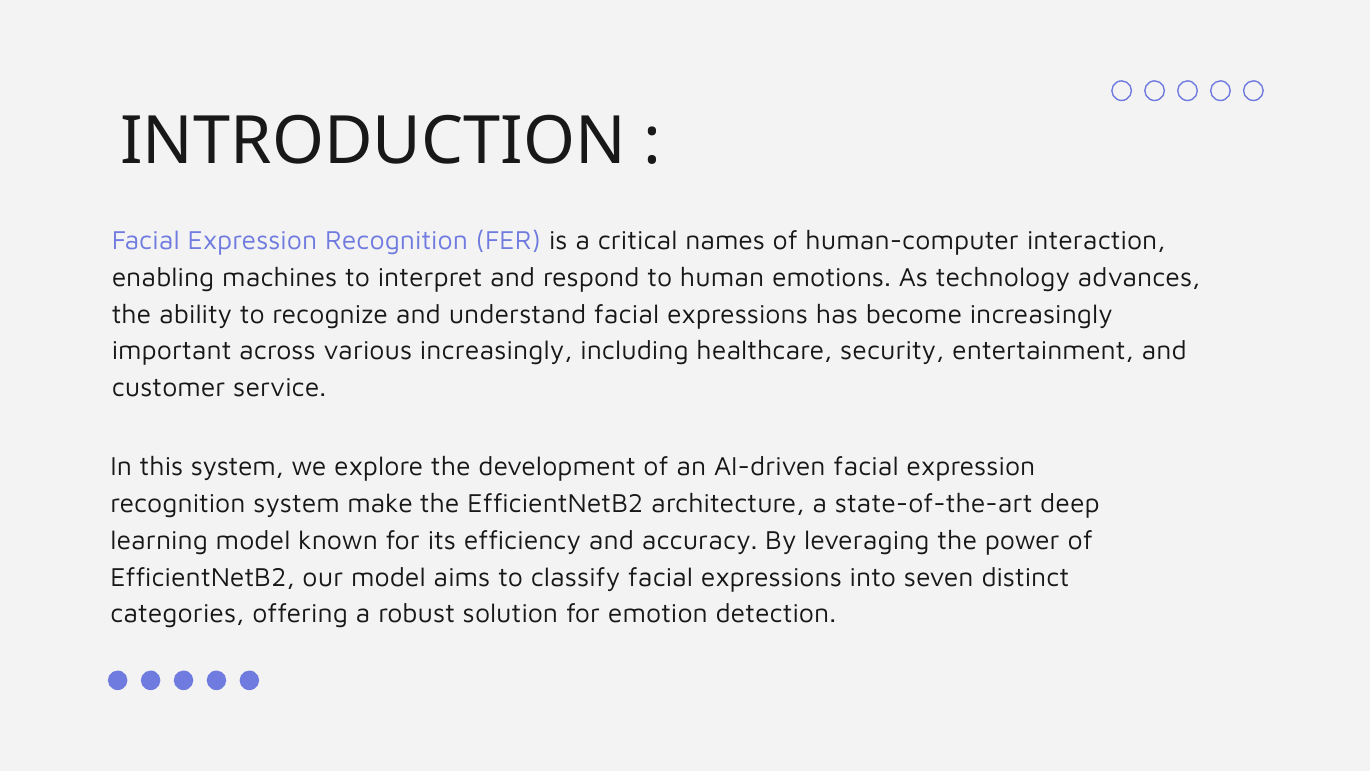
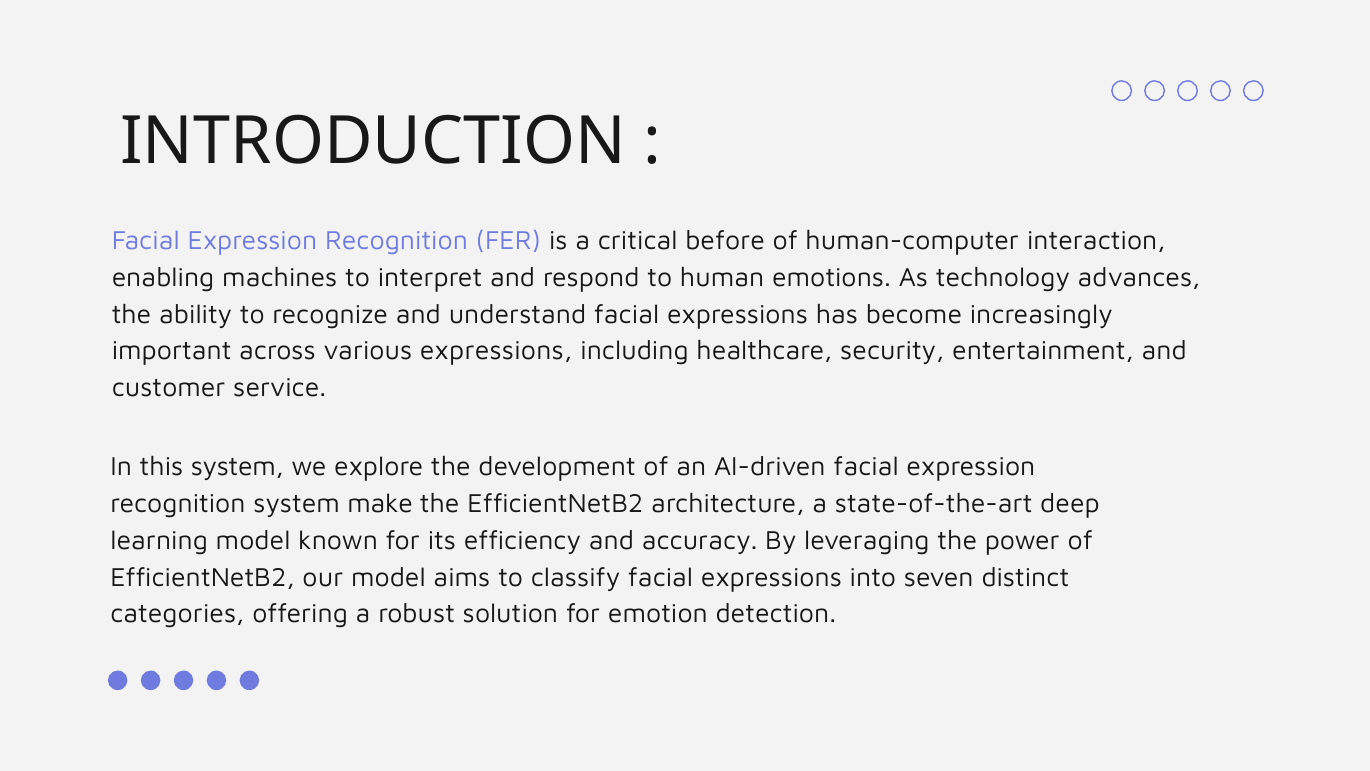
names: names -> before (725, 241)
various increasingly: increasingly -> expressions (496, 351)
